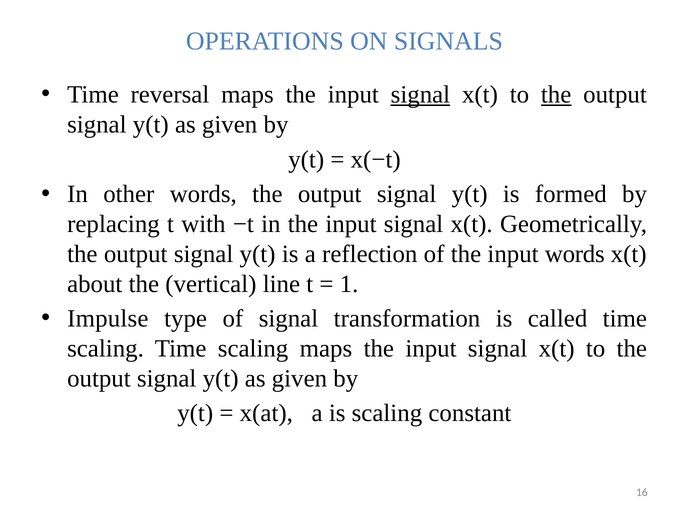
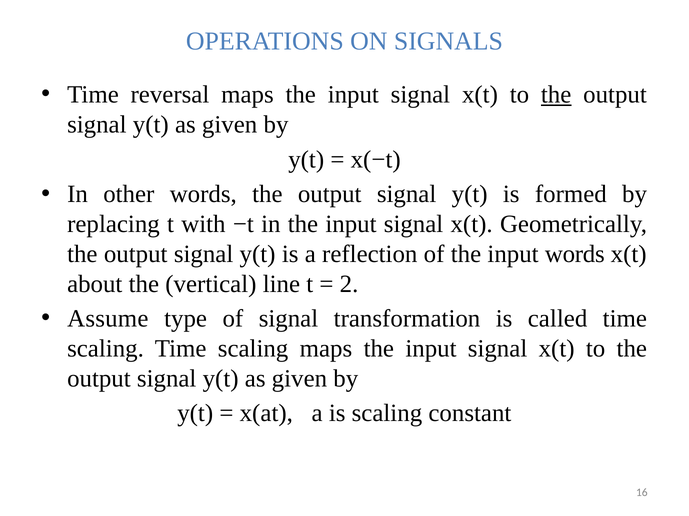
signal underline: present -> none (420, 95)
1: 1 -> 2 (349, 284)
Impulse: Impulse -> Assume (108, 319)
